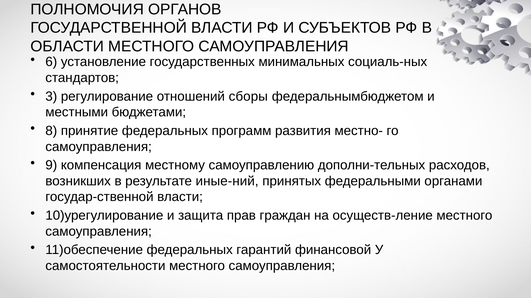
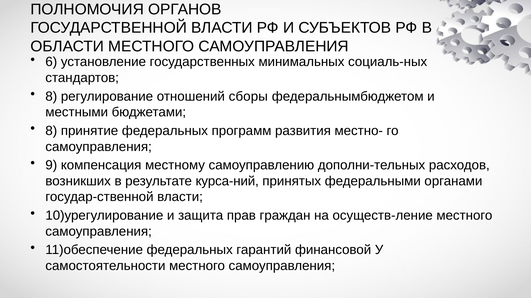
3: 3 -> 8 (51, 97)
иные-ний: иные-ний -> курса-ний (227, 181)
